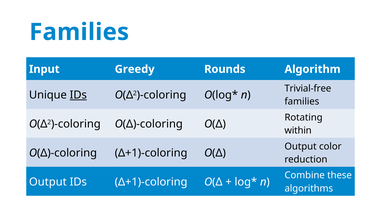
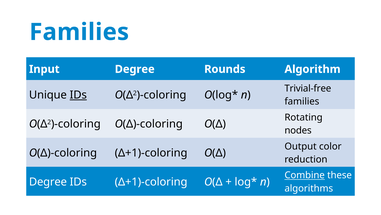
Input Greedy: Greedy -> Degree (135, 69)
within: within -> nodes (298, 130)
Combine underline: none -> present (305, 175)
Output: Output -> Degree (48, 181)
